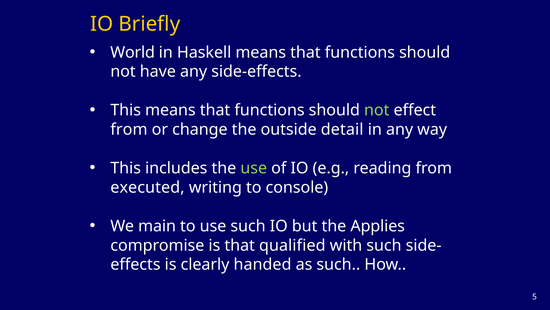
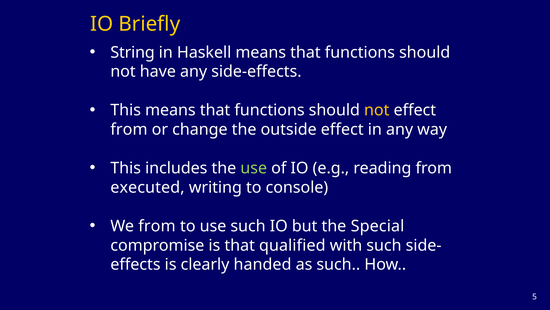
World: World -> String (133, 52)
not colour: light green -> yellow (377, 110)
outside detail: detail -> effect (342, 129)
We main: main -> from (157, 226)
Applies: Applies -> Special (378, 226)
